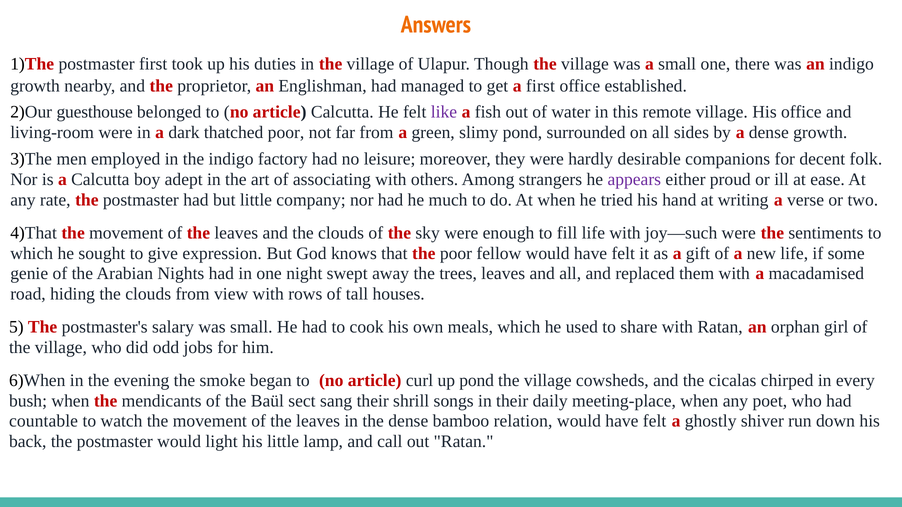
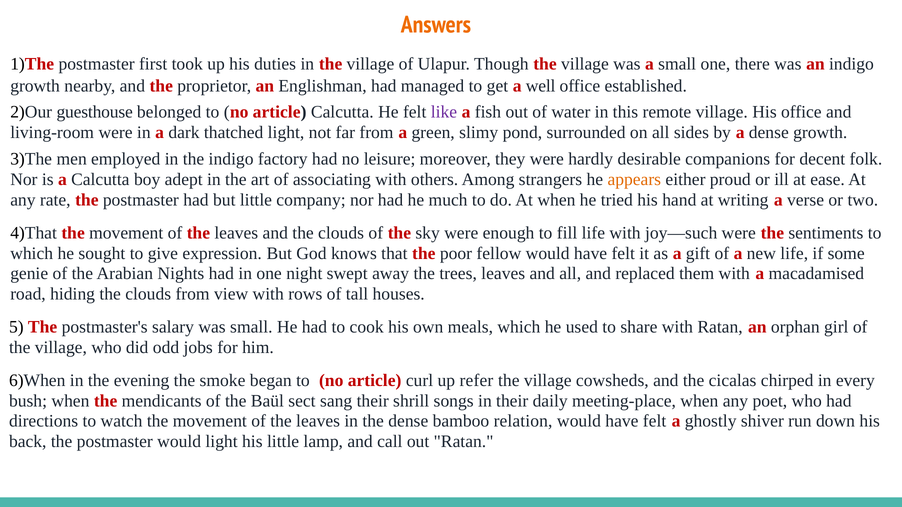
a first: first -> well (541, 86)
thatched poor: poor -> light (286, 133)
appears colour: purple -> orange (634, 180)
up pond: pond -> refer (476, 381)
countable: countable -> directions (44, 421)
